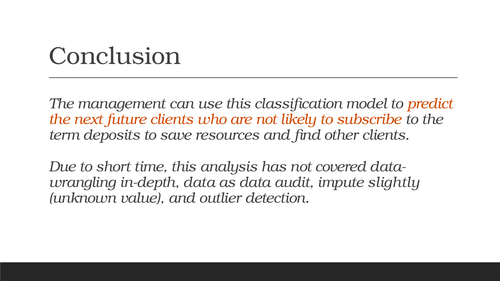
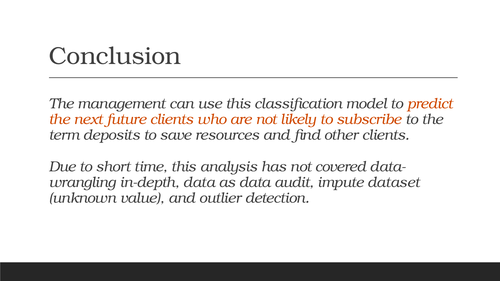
slightly: slightly -> dataset (394, 182)
